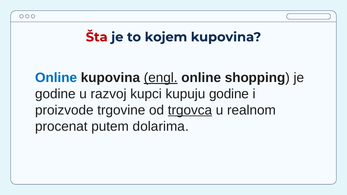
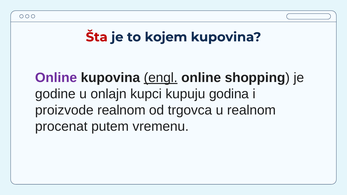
Online colour: blue -> purple (56, 78)
razvoj: razvoj -> onlajn (109, 94)
kupuju godine: godine -> godina (229, 94)
proizvode trgovine: trgovine -> realnom (121, 110)
trgovca underline: present -> none (190, 110)
dolarima: dolarima -> vremenu (161, 126)
